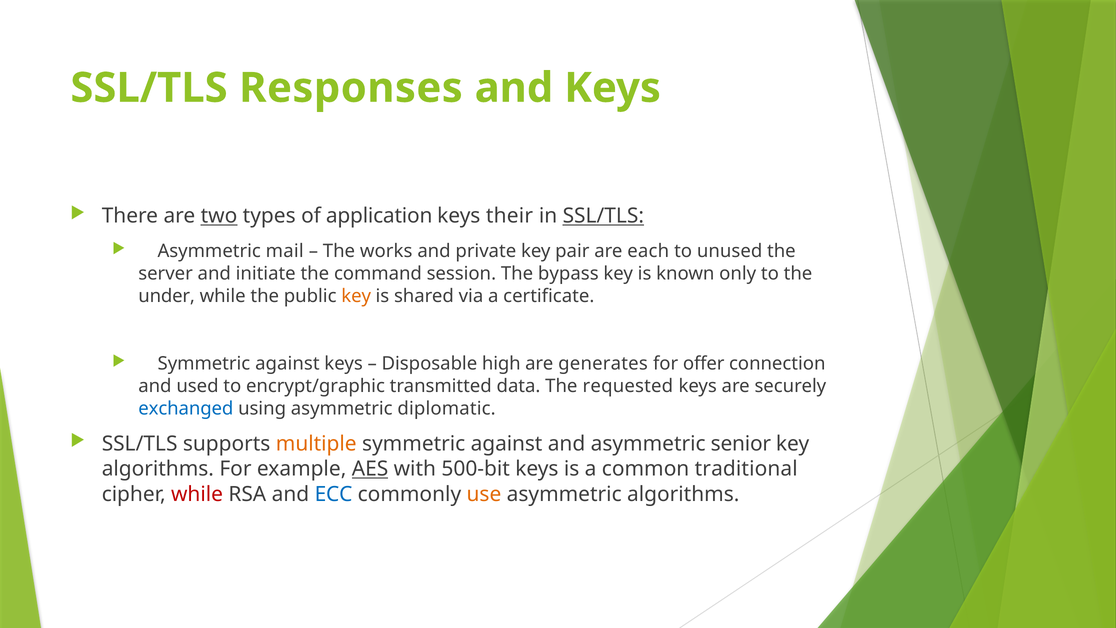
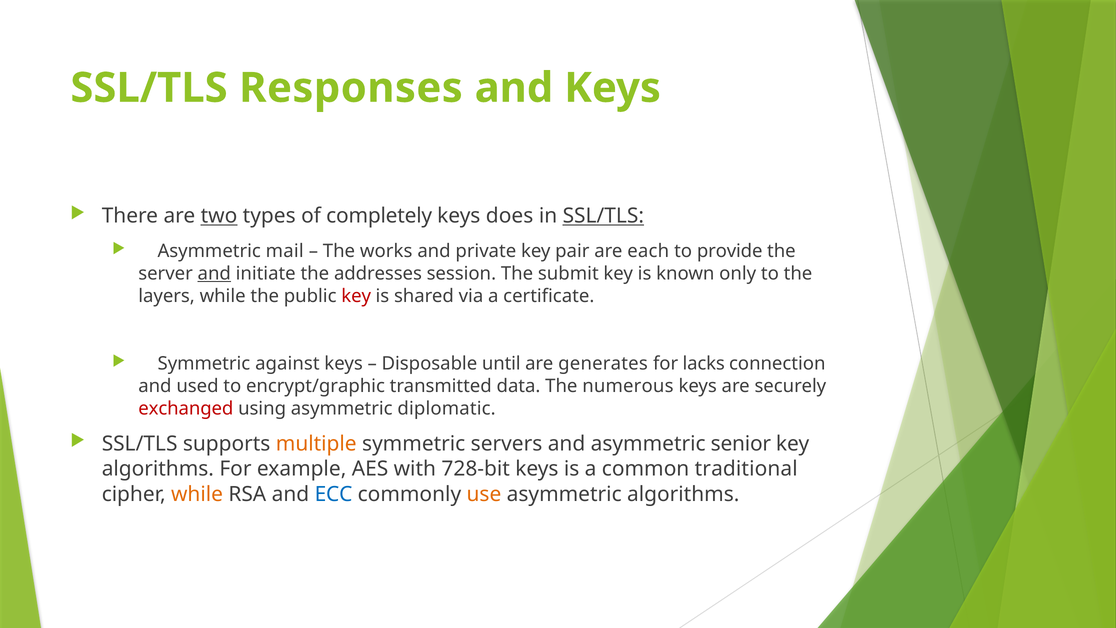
application: application -> completely (379, 216)
their: their -> does (510, 216)
unused: unused -> provide (730, 251)
and underline: none -> present (214, 273)
command: command -> addresses (378, 273)
bypass: bypass -> submit (568, 273)
under: under -> layers (167, 296)
key colour: orange -> red (356, 296)
high: high -> until (501, 364)
offer: offer -> lacks (704, 364)
requested: requested -> numerous (628, 386)
exchanged colour: blue -> red (186, 408)
against: against -> servers (507, 444)
AES underline: present -> none (370, 469)
500-bit: 500-bit -> 728-bit (476, 469)
while colour: red -> orange (197, 494)
